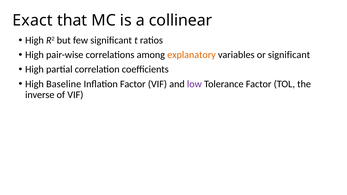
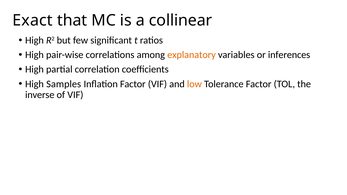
or significant: significant -> inferences (289, 55)
Baseline: Baseline -> Samples (64, 84)
low colour: purple -> orange (194, 84)
